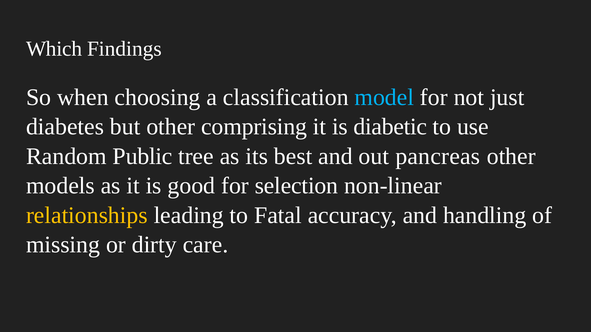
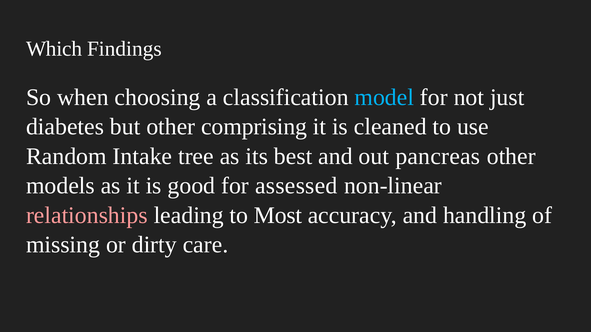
diabetic: diabetic -> cleaned (390, 127)
Public: Public -> Intake (142, 156)
selection: selection -> assessed (296, 186)
relationships colour: yellow -> pink (87, 216)
Fatal: Fatal -> Most (278, 216)
